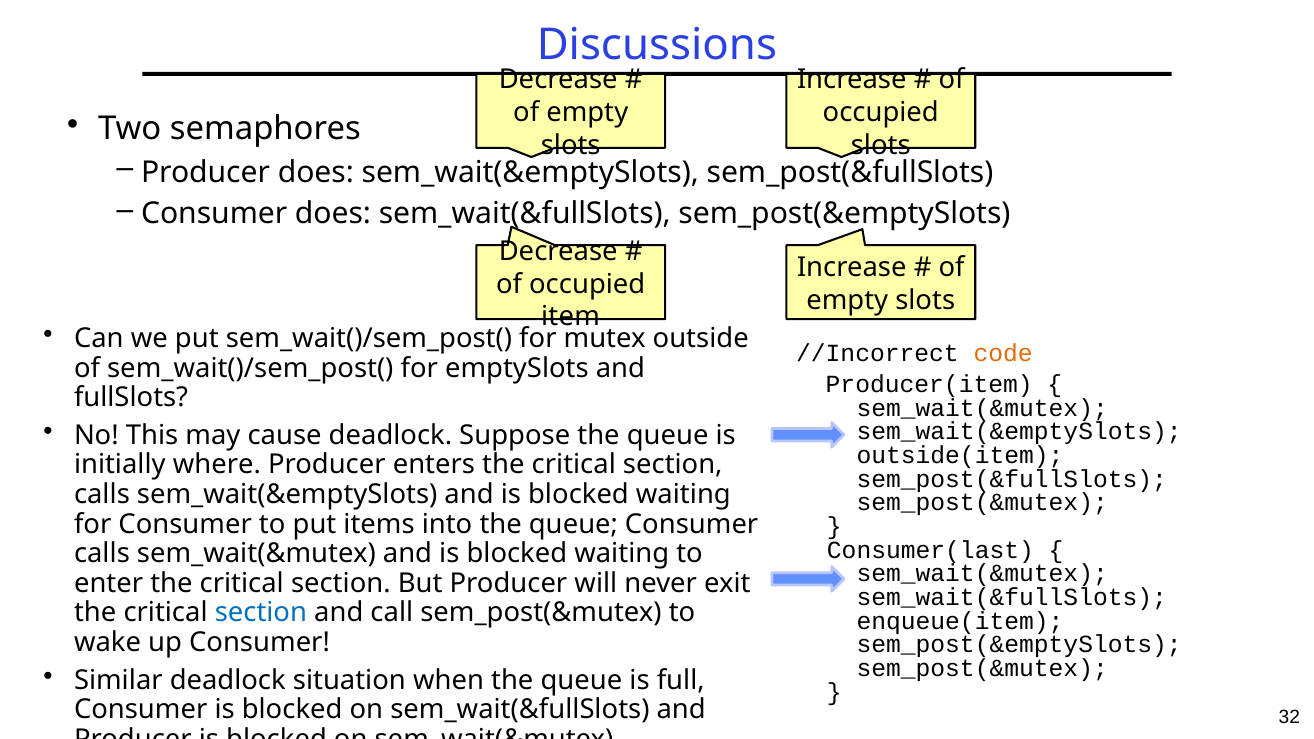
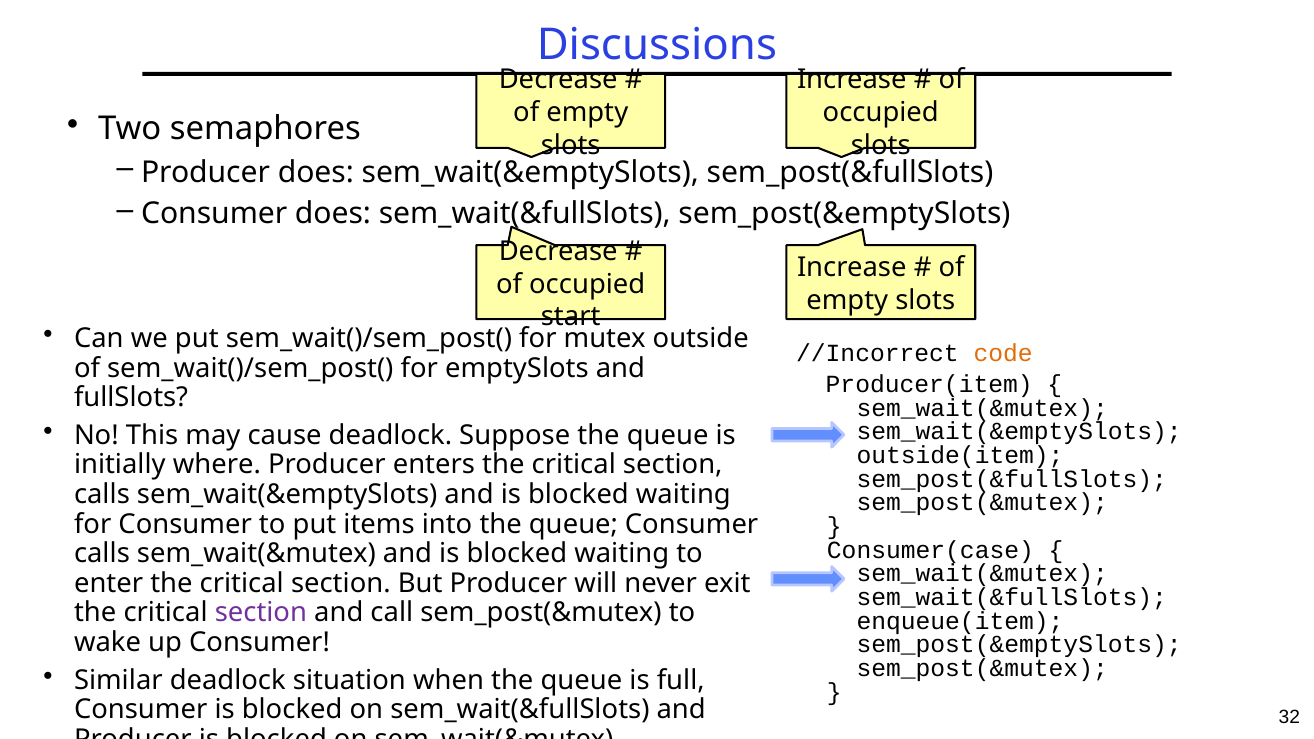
item: item -> start (571, 317)
Consumer(last: Consumer(last -> Consumer(case (930, 550)
section colour: blue -> purple (261, 613)
